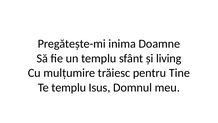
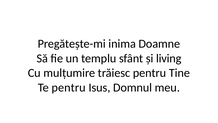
Te templu: templu -> pentru (69, 87)
